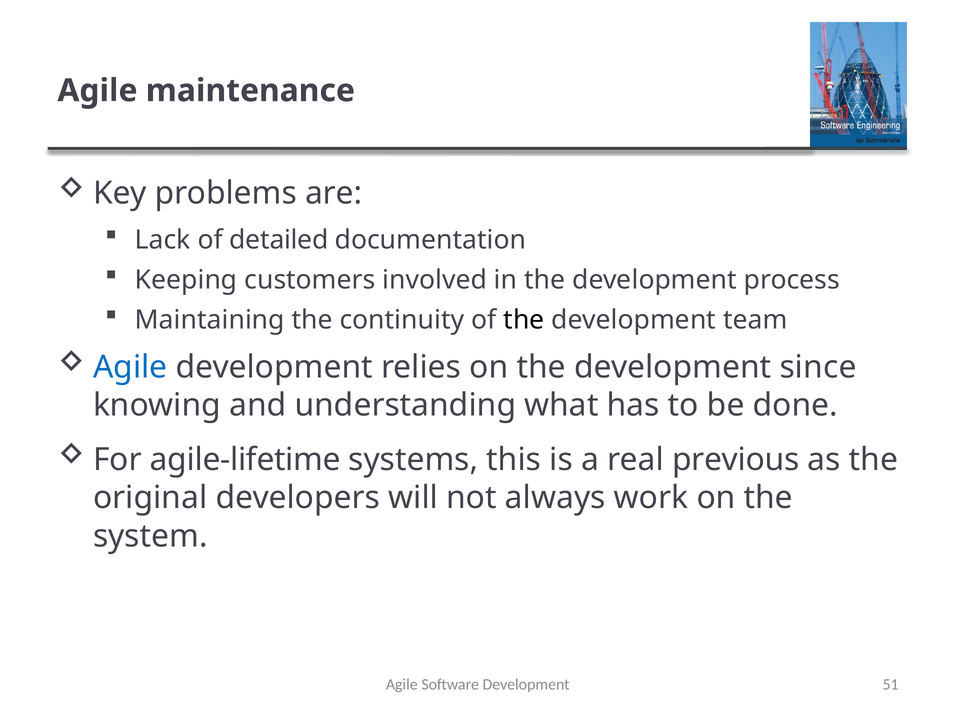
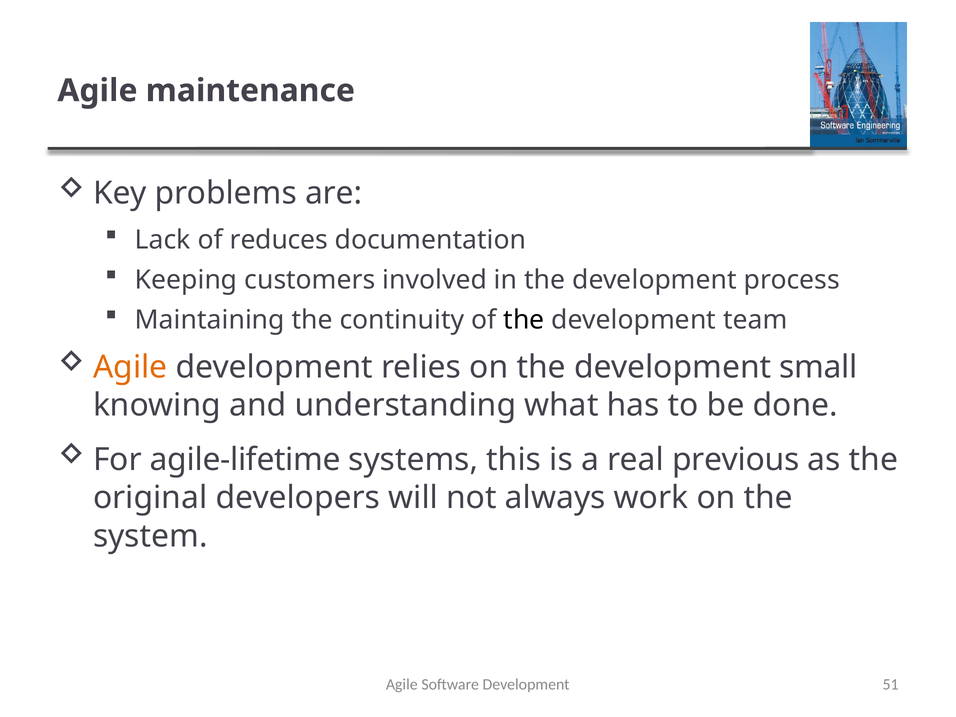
detailed: detailed -> reduces (279, 240)
Agile colour: blue -> orange (130, 367)
since: since -> small (818, 367)
